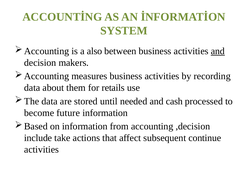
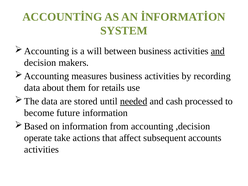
also: also -> will (94, 51)
needed underline: none -> present (134, 101)
include: include -> operate (38, 138)
continue: continue -> accounts (205, 138)
